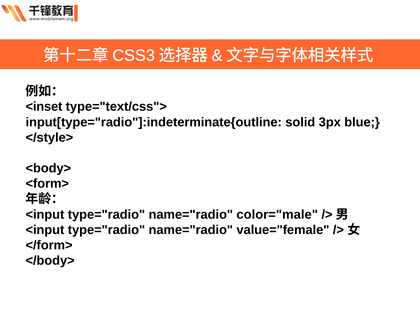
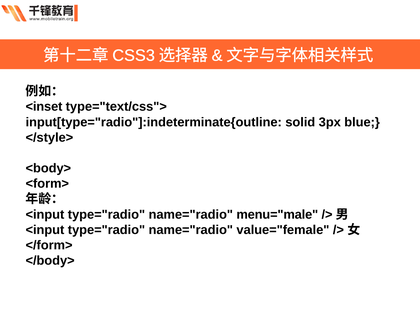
color="male: color="male -> menu="male (277, 214)
